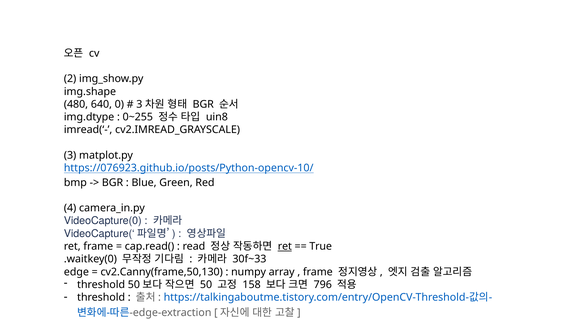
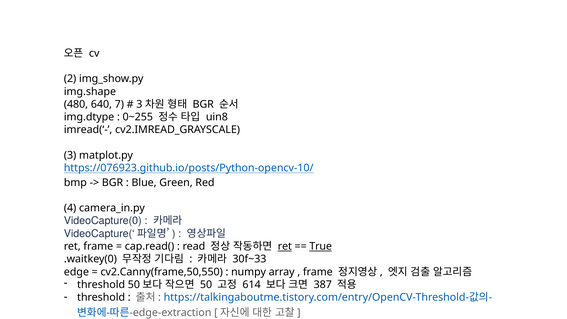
0: 0 -> 7 (119, 104)
True underline: none -> present (321, 246)
cv2.Canny(frame,50,130: cv2.Canny(frame,50,130 -> cv2.Canny(frame,50,550 (162, 272)
158: 158 -> 614 (252, 285)
796: 796 -> 387 (323, 285)
